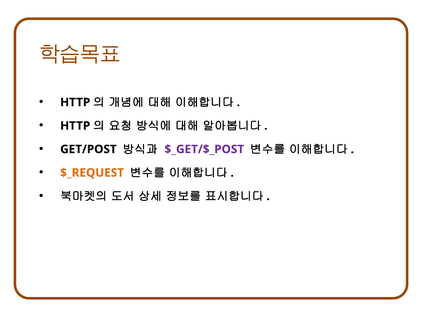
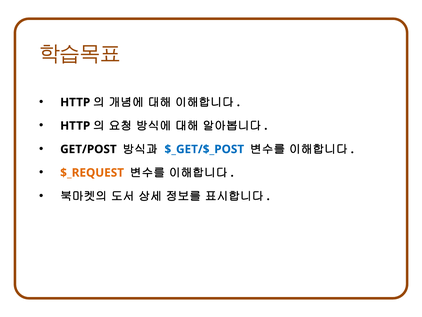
$_GET/$_POST colour: purple -> blue (204, 149)
